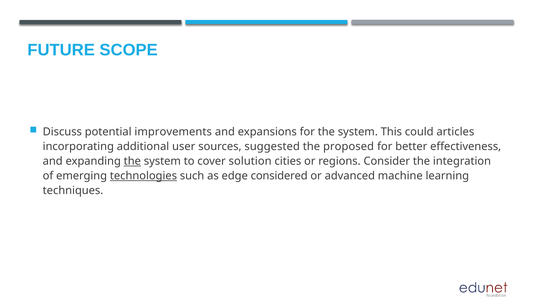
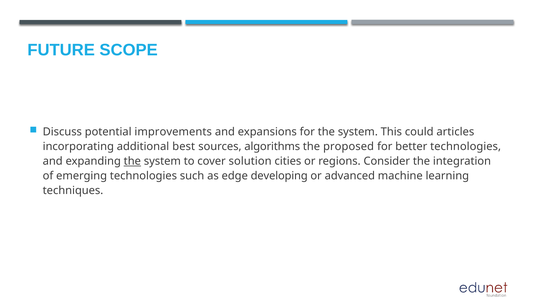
user: user -> best (184, 146)
suggested: suggested -> algorithms (272, 146)
better effectiveness: effectiveness -> technologies (466, 146)
technologies underline: present -> none (143, 176)
considered: considered -> developing (279, 176)
